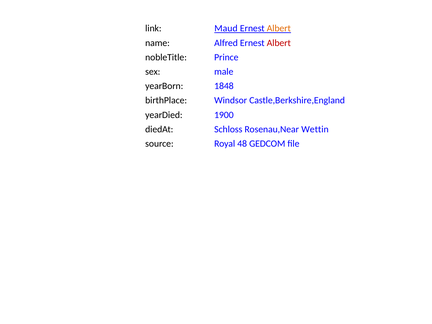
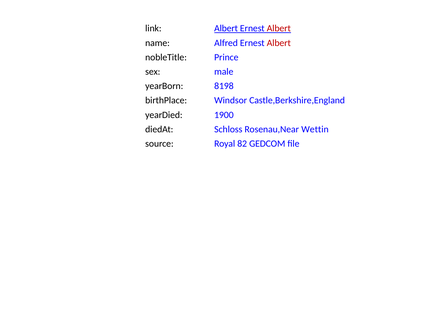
link Maud: Maud -> Albert (226, 28)
Albert colour: orange -> red (279, 28)
1848: 1848 -> 8198 (224, 86)
48: 48 -> 82 (242, 144)
